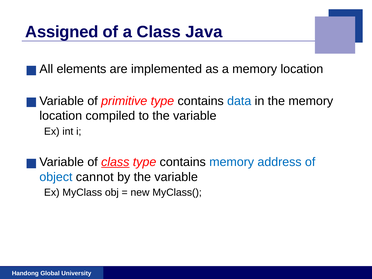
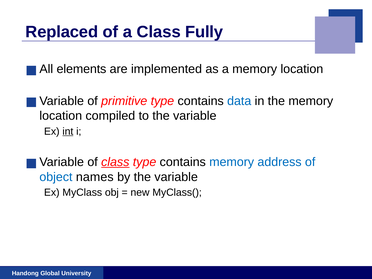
Assigned: Assigned -> Replaced (62, 32)
Java: Java -> Fully (204, 32)
int underline: none -> present (68, 131)
cannot: cannot -> names (95, 177)
